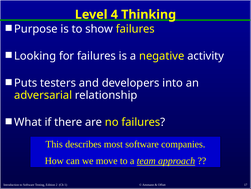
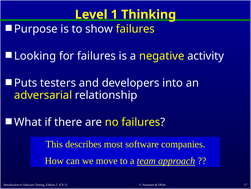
Level 4: 4 -> 1 (114, 15)
